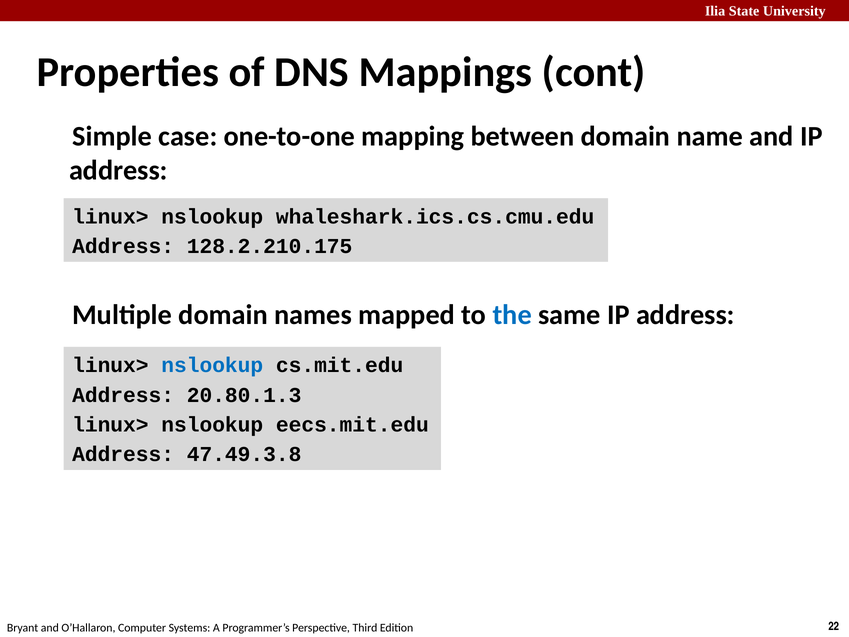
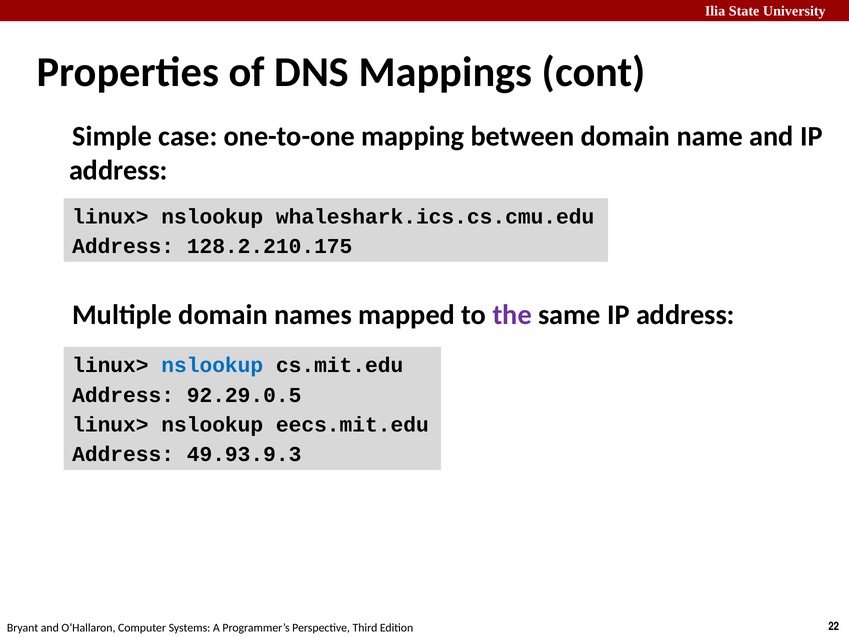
the colour: blue -> purple (512, 315)
20.80.1.3: 20.80.1.3 -> 92.29.0.5 (244, 395)
47.49.3.8: 47.49.3.8 -> 49.93.9.3 (244, 454)
